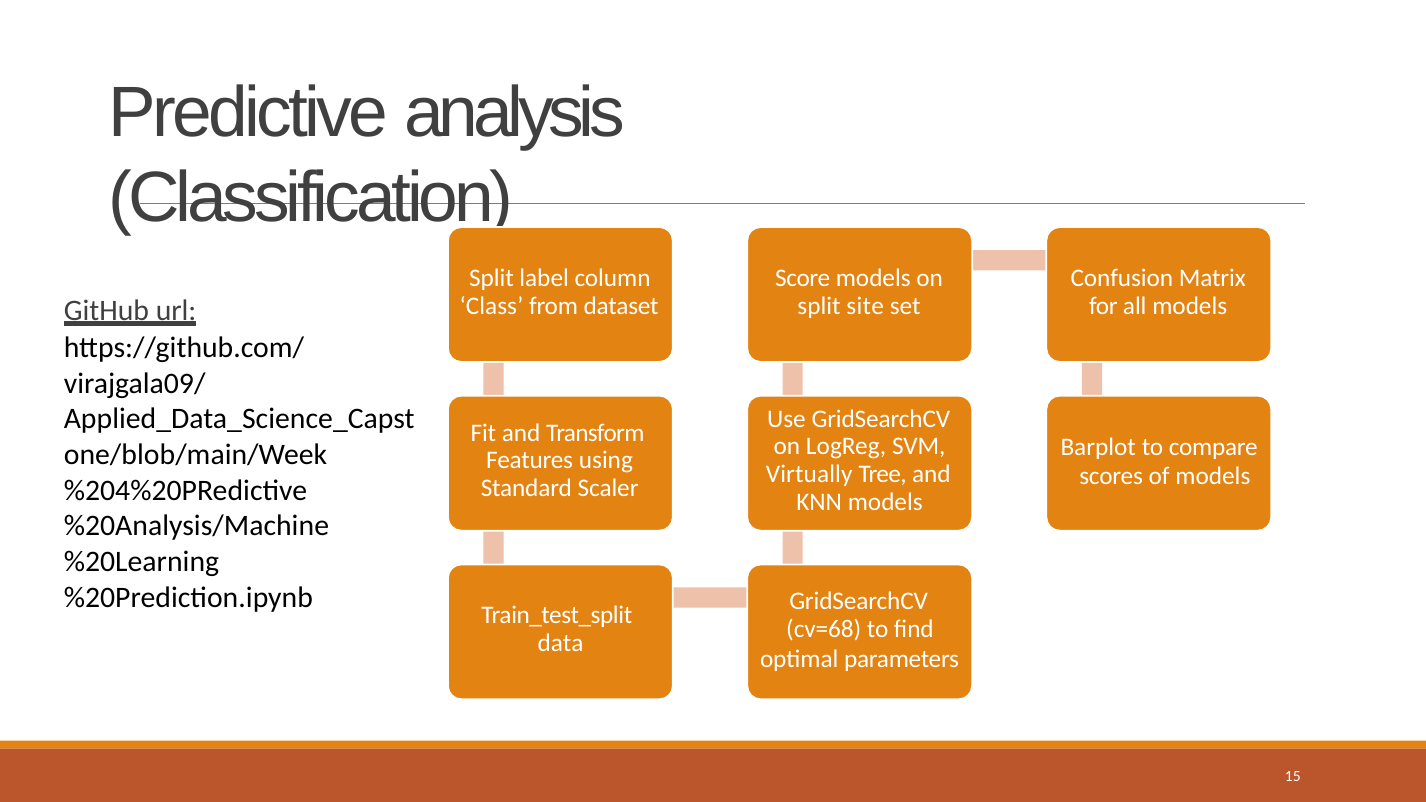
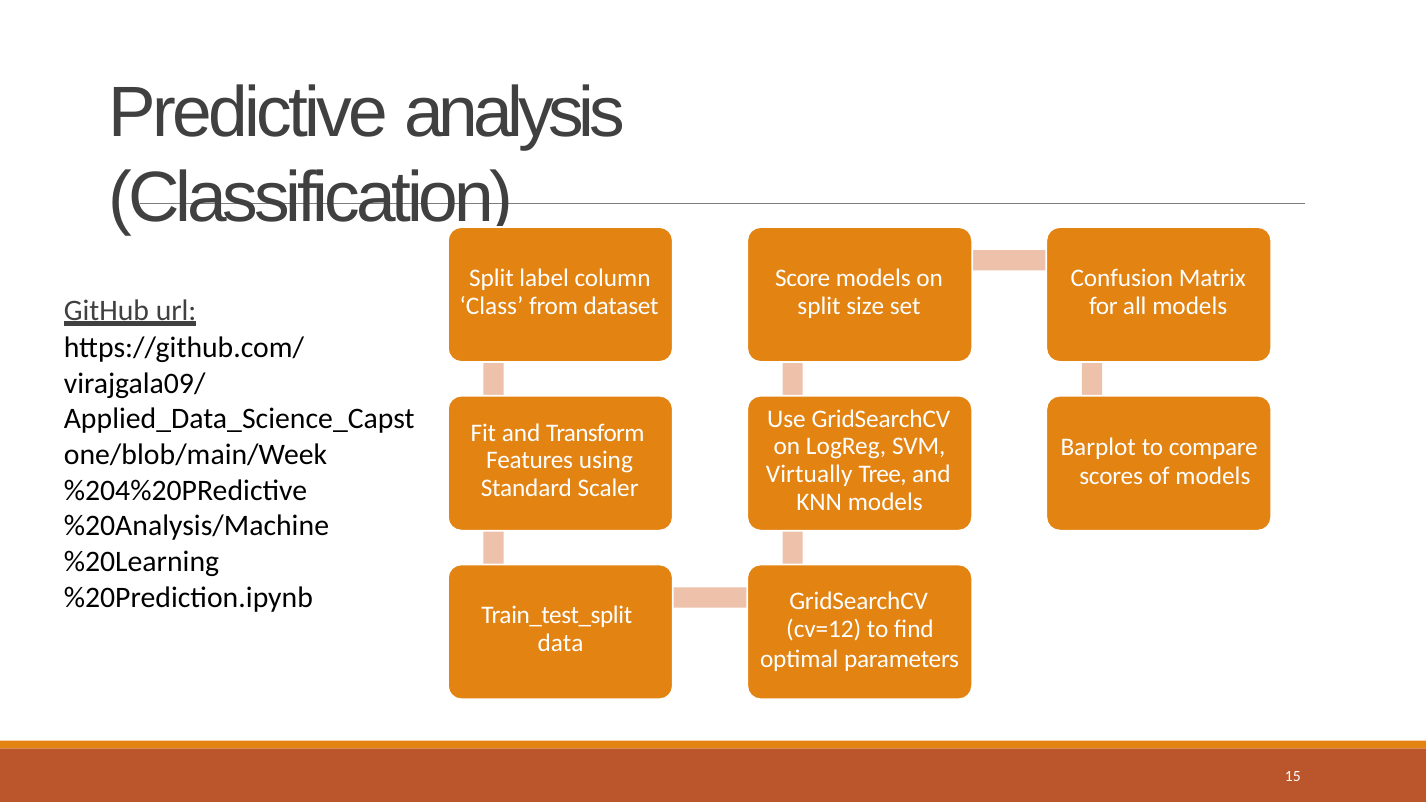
site: site -> size (865, 306)
cv=68: cv=68 -> cv=12 (824, 630)
